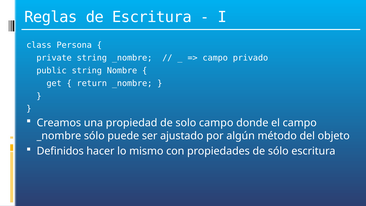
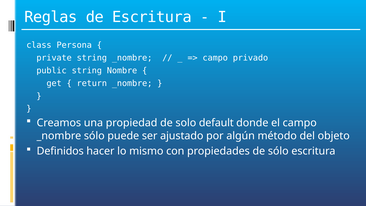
solo campo: campo -> default (216, 123)
